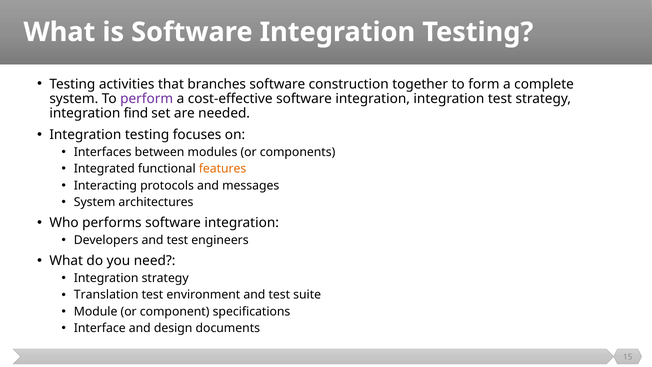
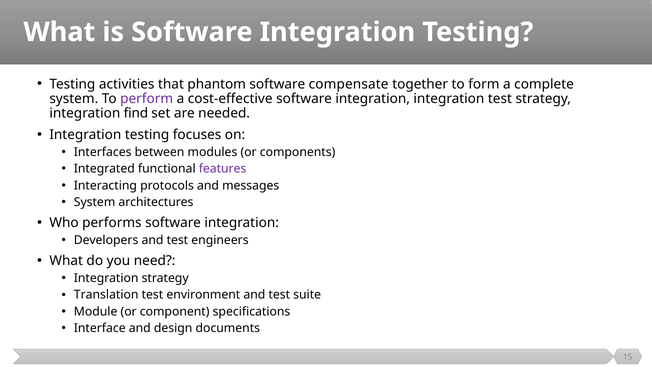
branches: branches -> phantom (217, 84)
construction: construction -> compensate (349, 84)
features colour: orange -> purple (223, 169)
